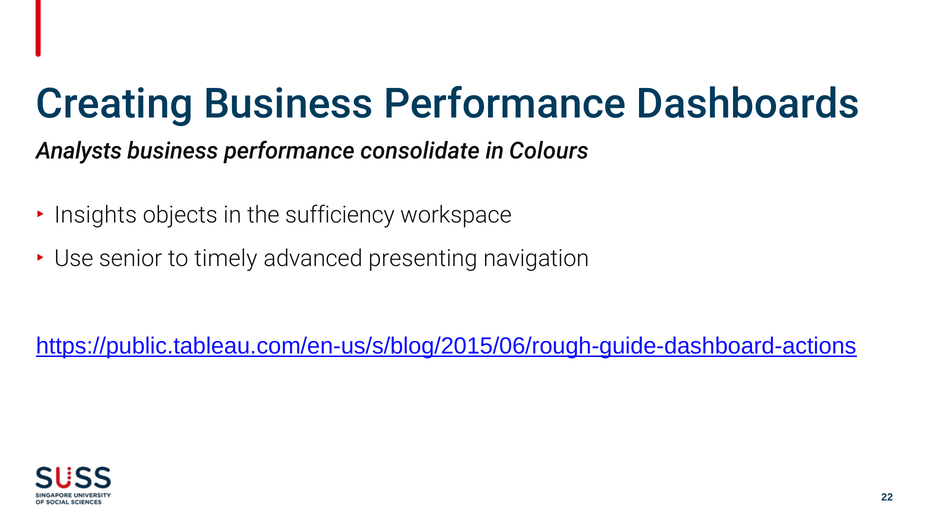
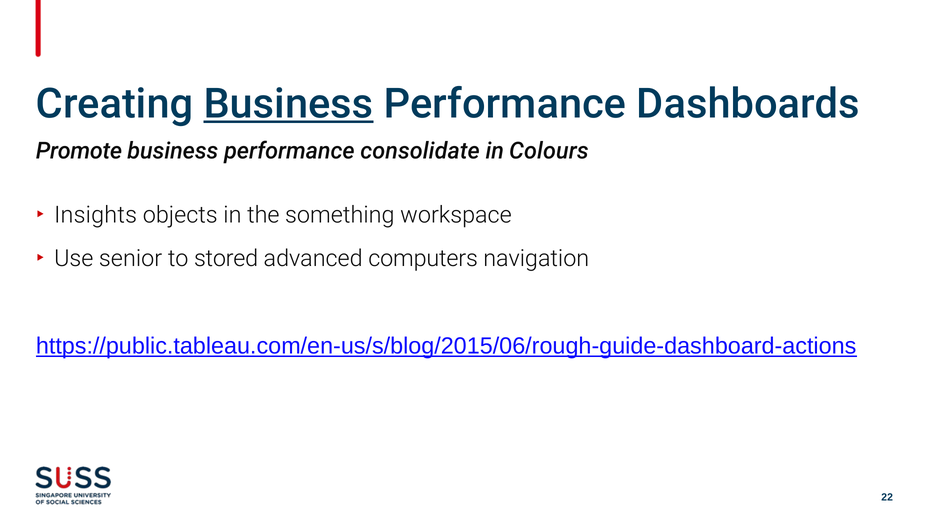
Business underline: none -> present (288, 104)
Analysts: Analysts -> Promote (79, 151)
sufficiency: sufficiency -> something (340, 215)
timely: timely -> stored (226, 259)
presenting: presenting -> computers (423, 259)
